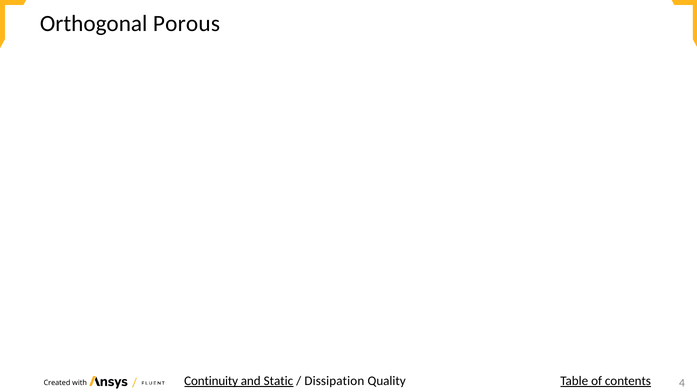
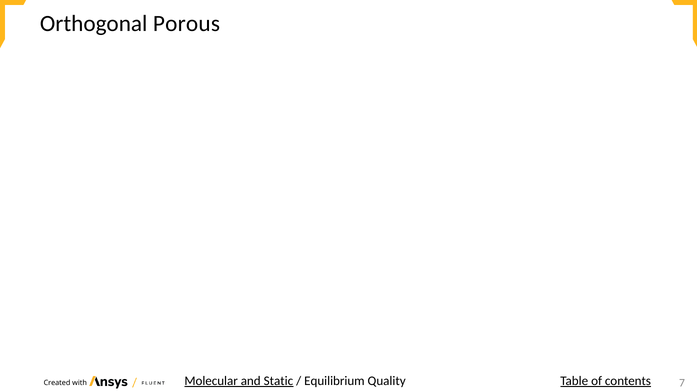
Continuity: Continuity -> Molecular (211, 381)
Dissipation: Dissipation -> Equilibrium (334, 381)
4: 4 -> 7 (682, 383)
